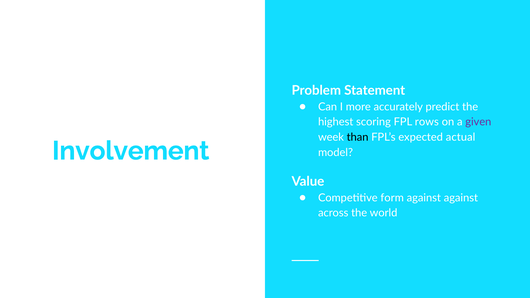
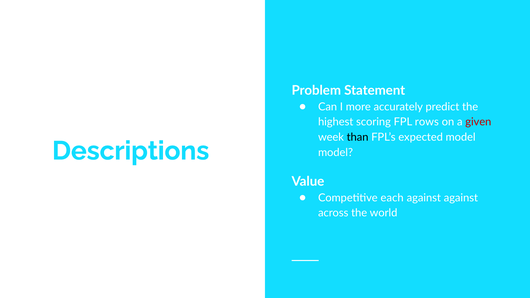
given colour: purple -> red (478, 122)
expected actual: actual -> model (461, 137)
Involvement: Involvement -> Descriptions (131, 151)
form: form -> each (392, 198)
